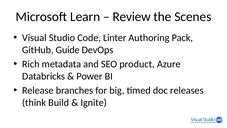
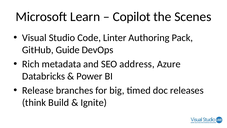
Review: Review -> Copilot (132, 17)
product: product -> address (137, 64)
